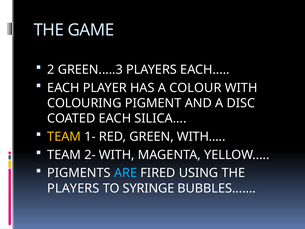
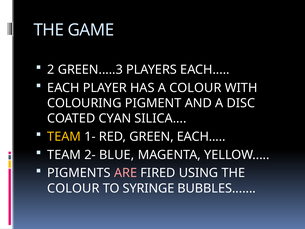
COATED EACH: EACH -> CYAN (115, 118)
GREEN WITH: WITH -> EACH (201, 136)
2- WITH: WITH -> BLUE (117, 155)
ARE colour: light blue -> pink (126, 173)
PLAYERS: PLAYERS -> COLOUR (73, 188)
